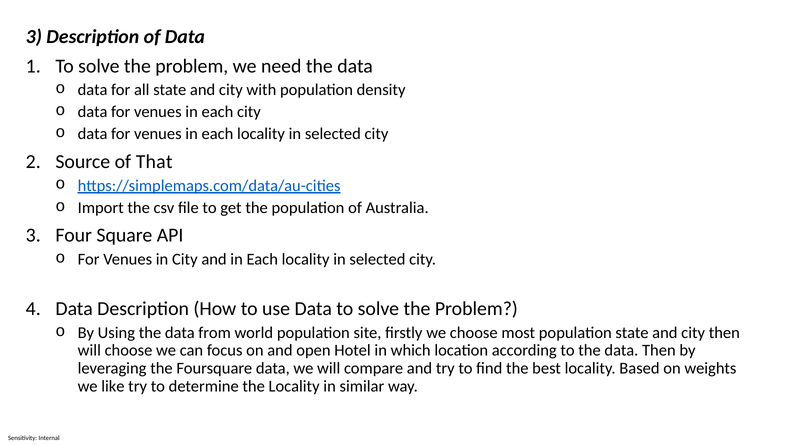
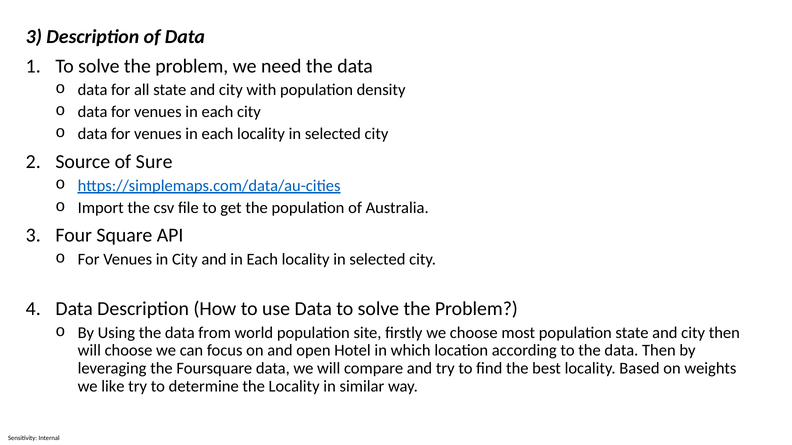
That: That -> Sure (154, 162)
